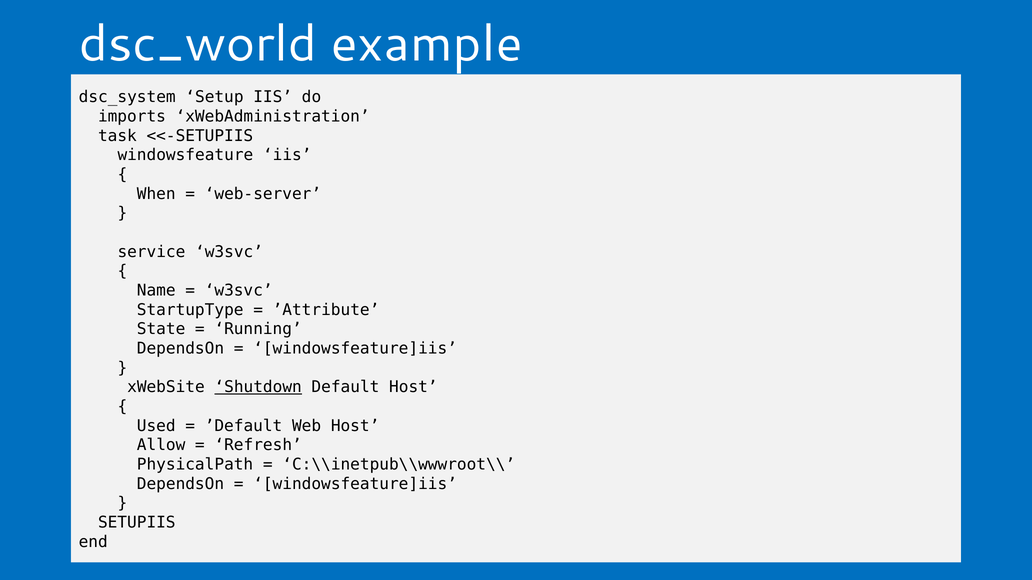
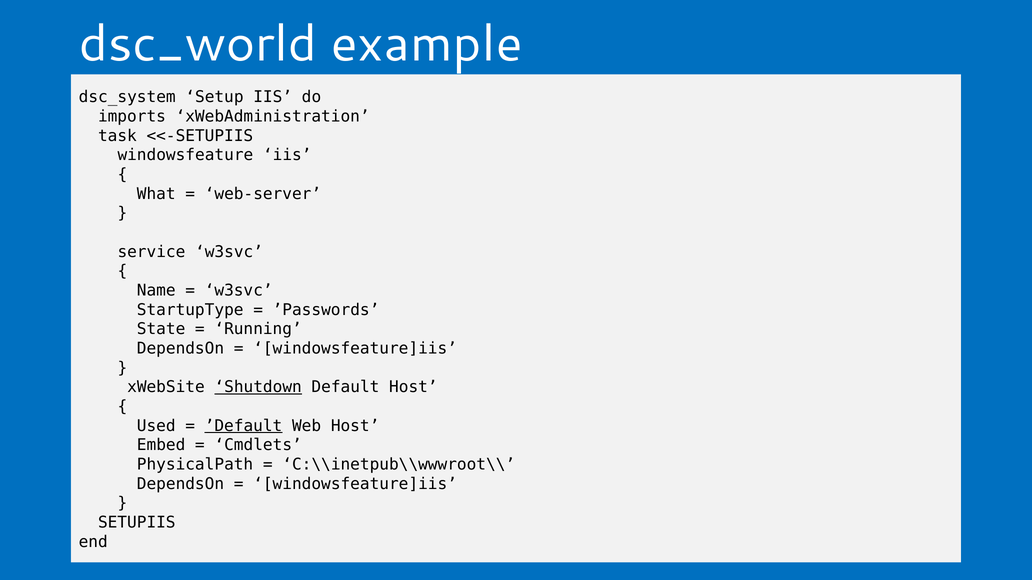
When: When -> What (156, 194)
’Attribute: ’Attribute -> ’Passwords (326, 310)
’Default underline: none -> present (244, 426)
Allow: Allow -> Embed (161, 445)
Refresh: Refresh -> Cmdlets (258, 445)
